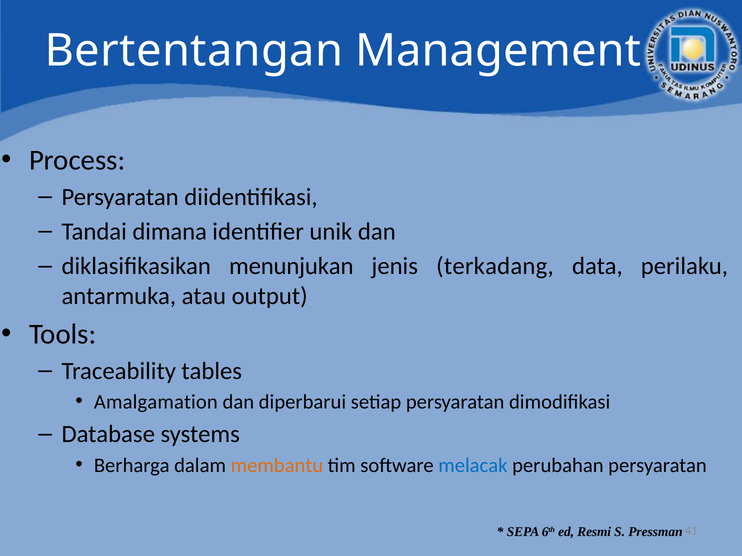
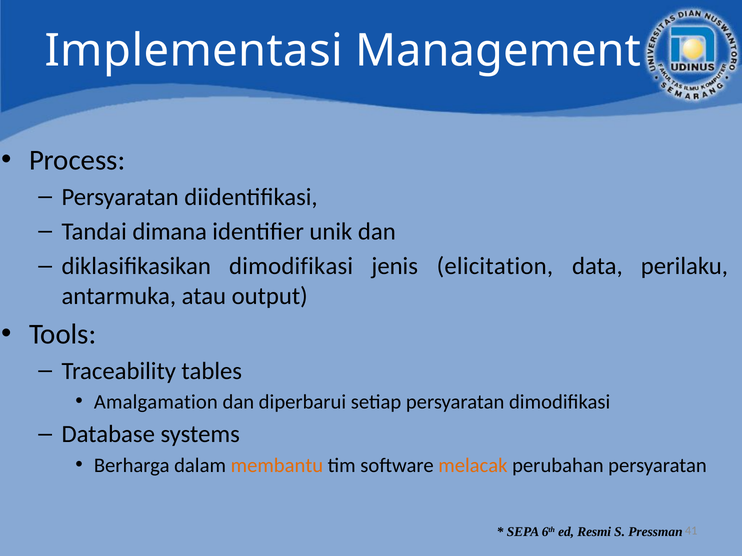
Bertentangan: Bertentangan -> Implementasi (194, 51)
diklasifikasikan menunjukan: menunjukan -> dimodifikasi (291, 266)
terkadang: terkadang -> elicitation (495, 266)
melacak colour: blue -> orange (473, 466)
